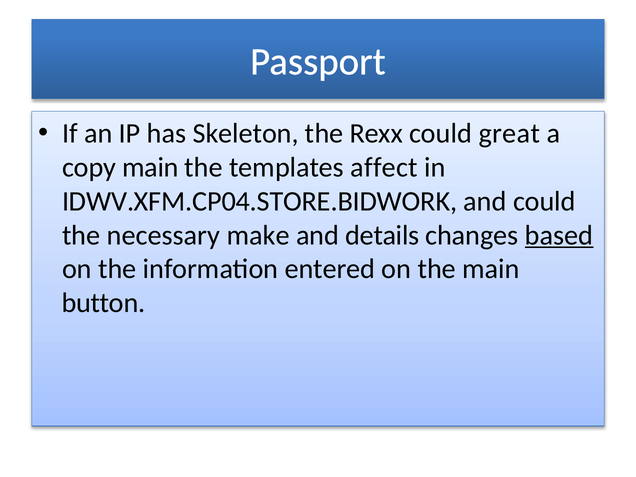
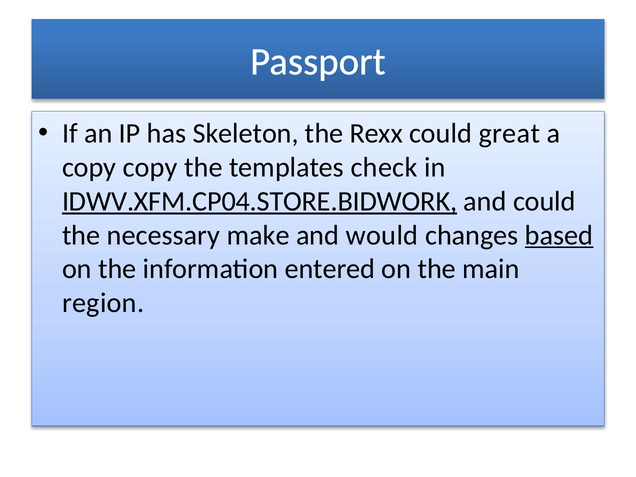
copy main: main -> copy (150, 167)
affect: affect -> check (384, 167)
IDWV.XFM.CP04.STORE.BIDWORK underline: none -> present (260, 201)
details: details -> would (382, 235)
button: button -> region (103, 303)
